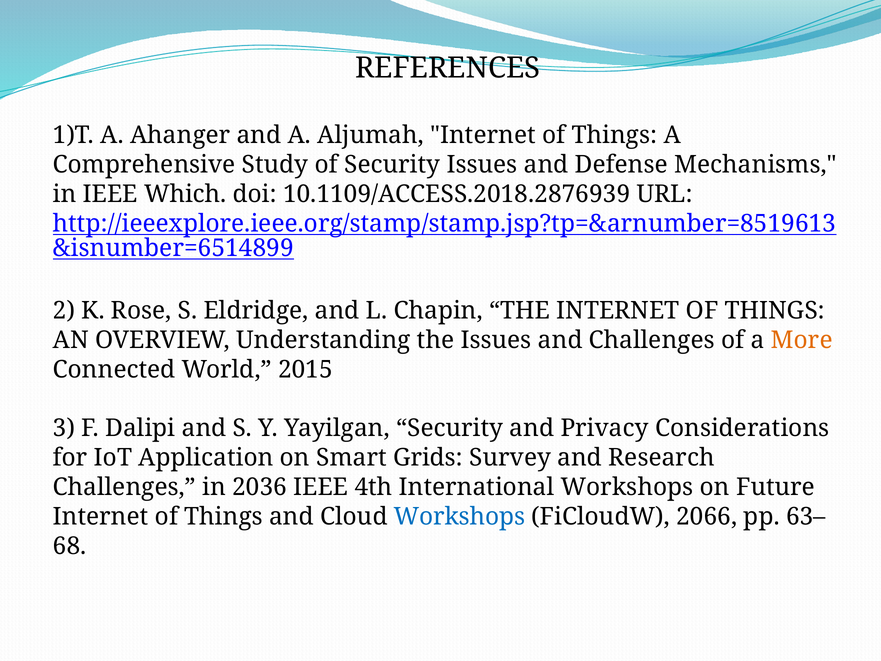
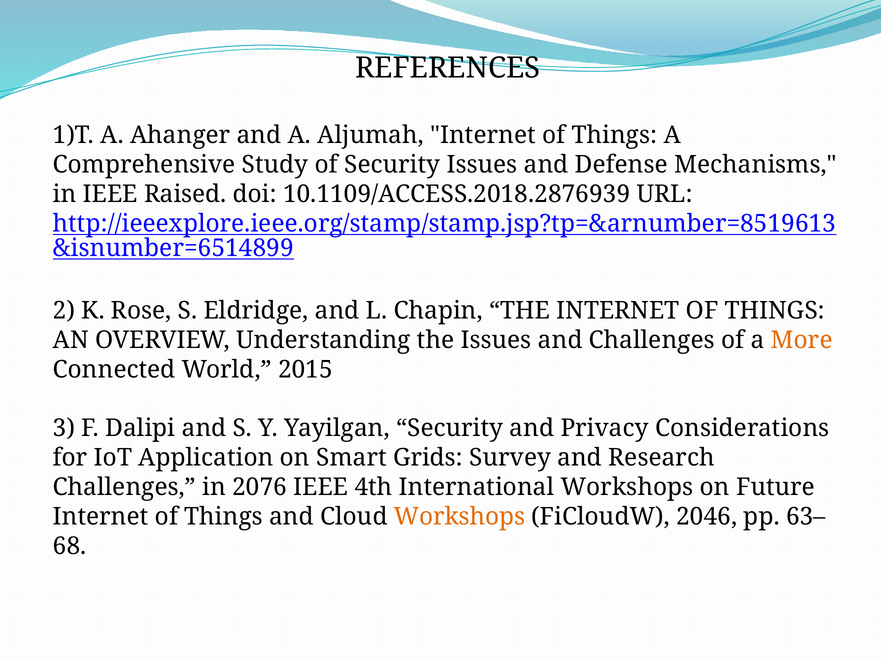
Which: Which -> Raised (185, 194)
2036: 2036 -> 2076 (260, 487)
Workshops colour: blue -> orange (460, 516)
2066: 2066 -> 2046 (707, 516)
